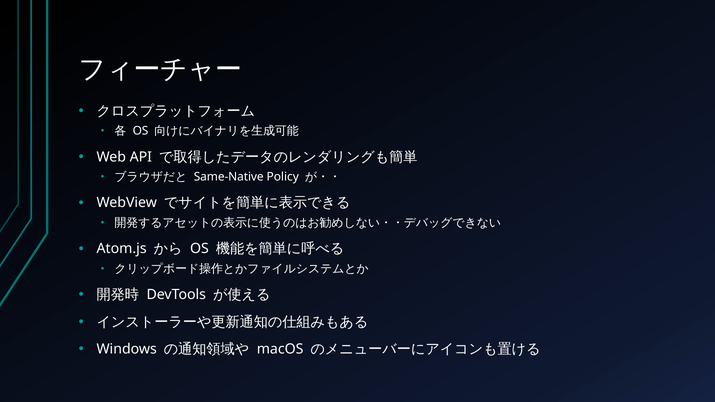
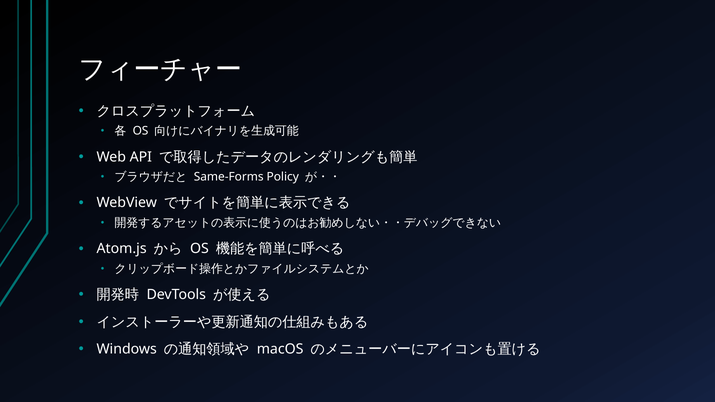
Same-Native: Same-Native -> Same-Forms (229, 177)
